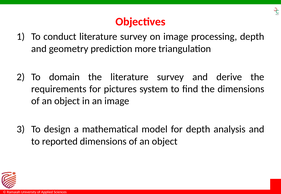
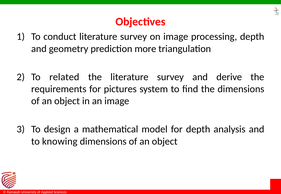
domain: domain -> related (64, 77)
reported: reported -> knowing (60, 142)
